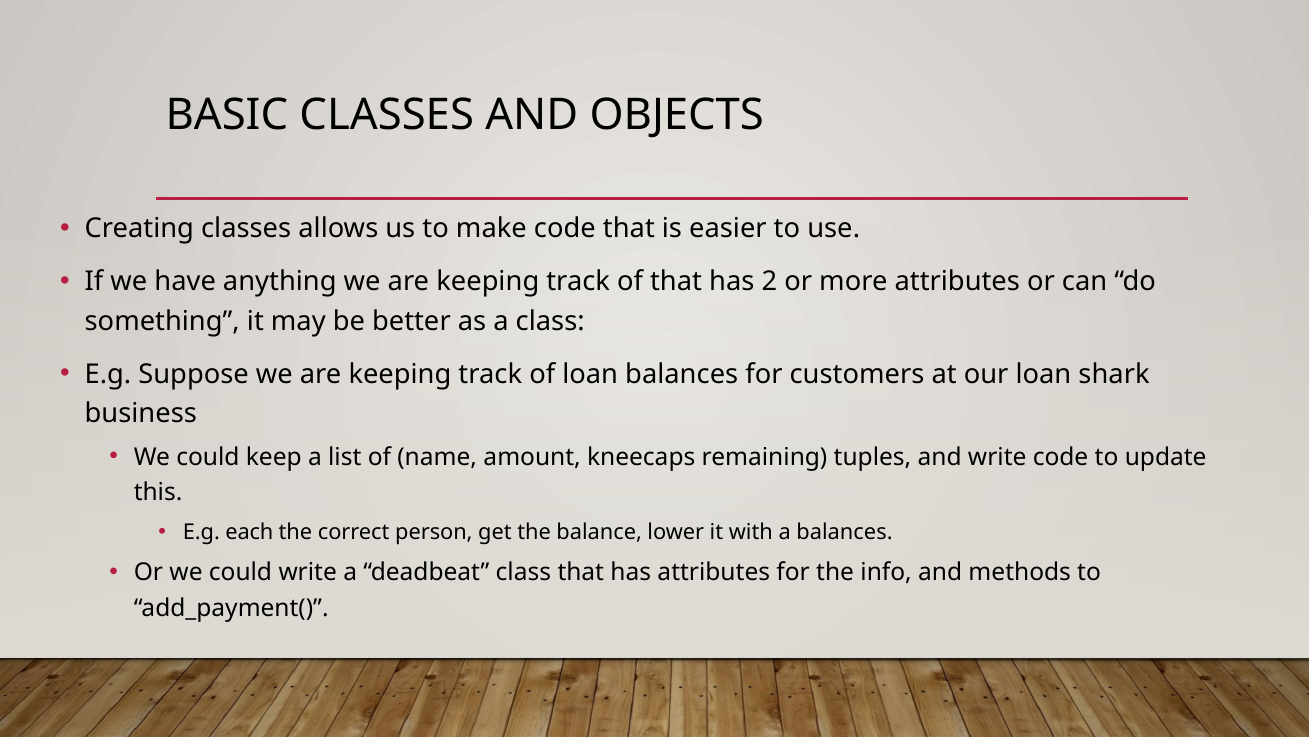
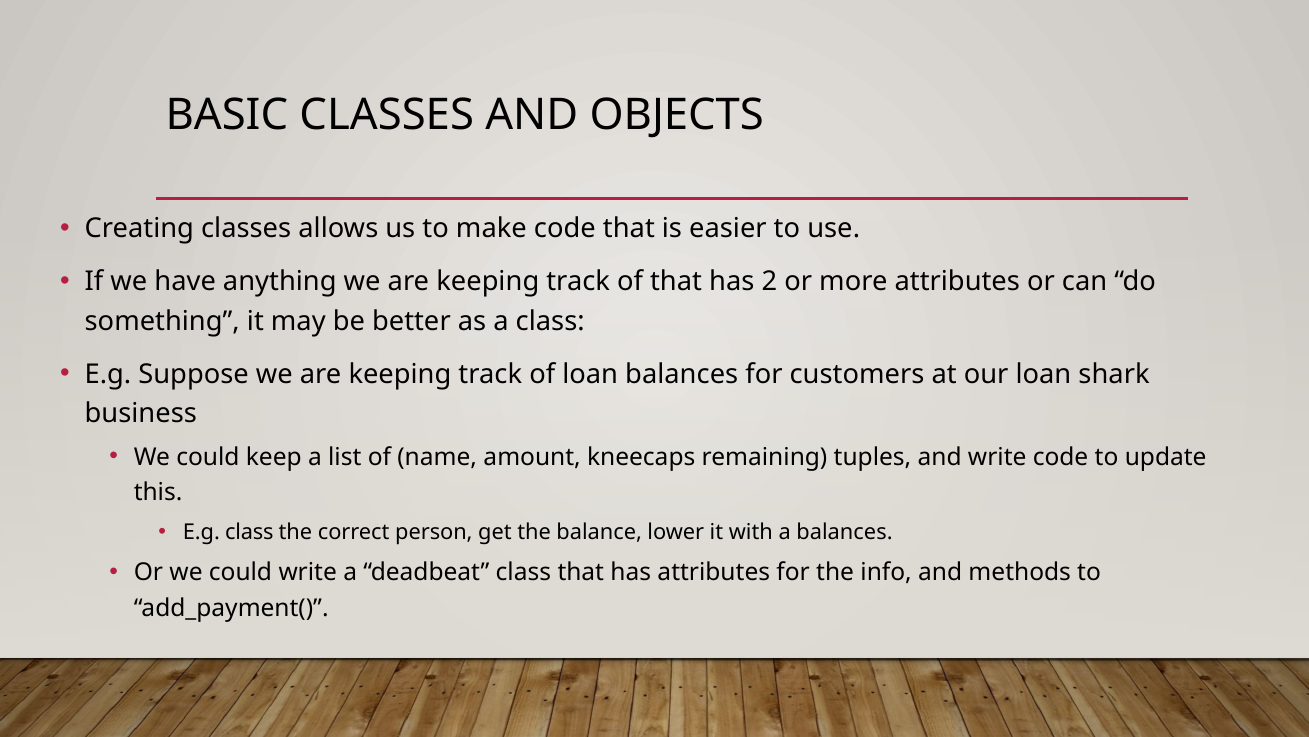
E.g each: each -> class (249, 532)
